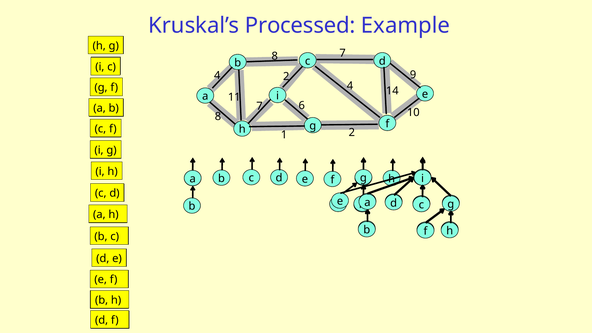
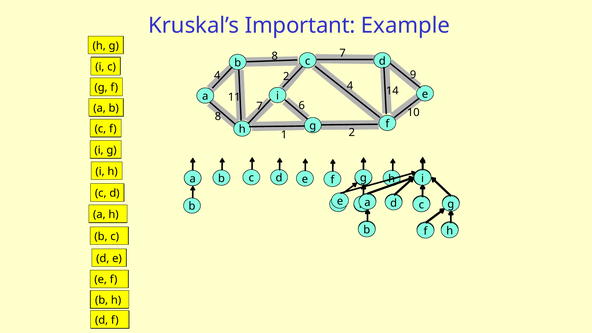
Processed: Processed -> Important (300, 25)
